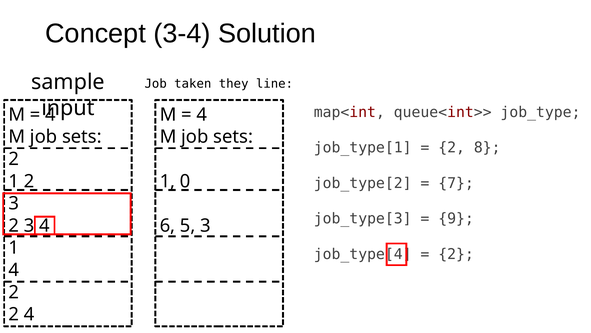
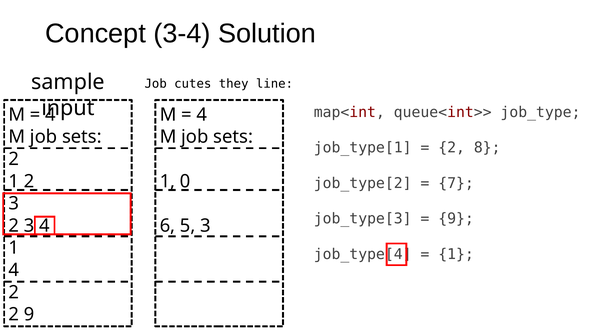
taken: taken -> cutes (193, 84)
2: 2 -> 1 (456, 254)
2 4: 4 -> 9 (29, 314)
